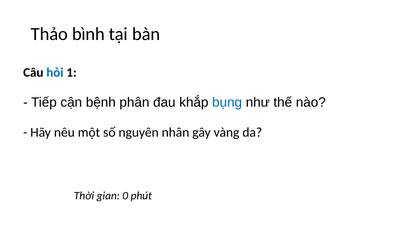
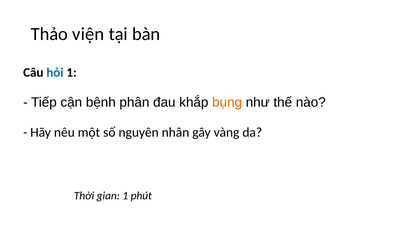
bình: bình -> viện (88, 34)
bụng colour: blue -> orange (227, 102)
gian 0: 0 -> 1 (125, 195)
